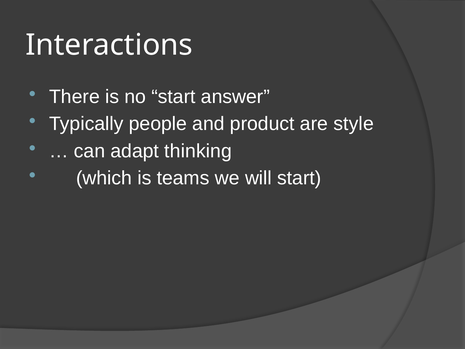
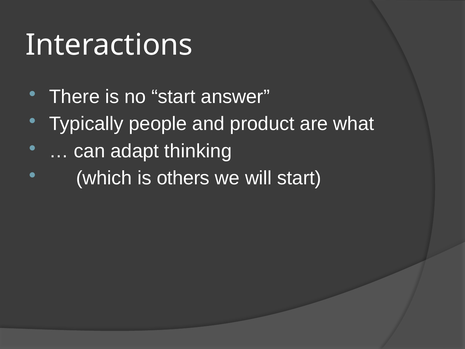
style: style -> what (354, 124)
teams: teams -> others (183, 178)
